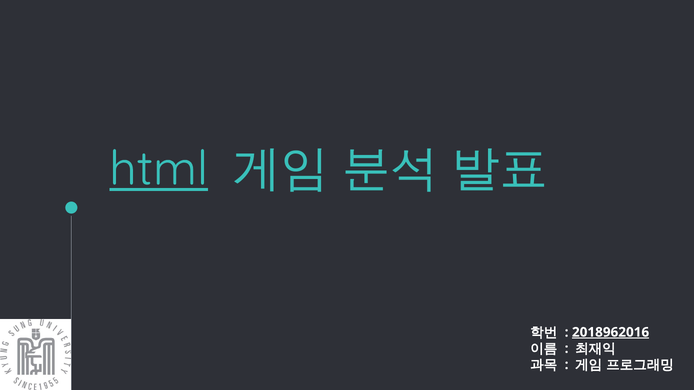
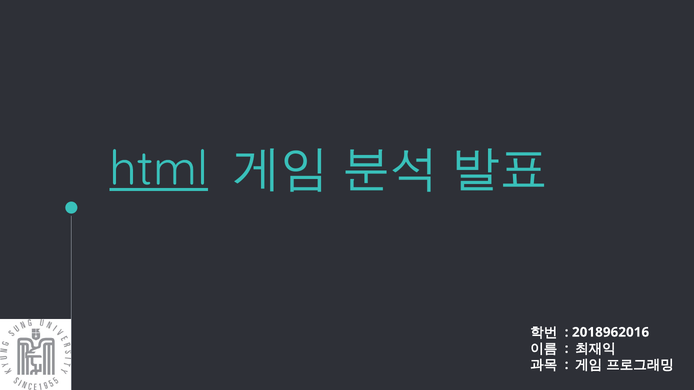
2018962016 underline: present -> none (611, 333)
